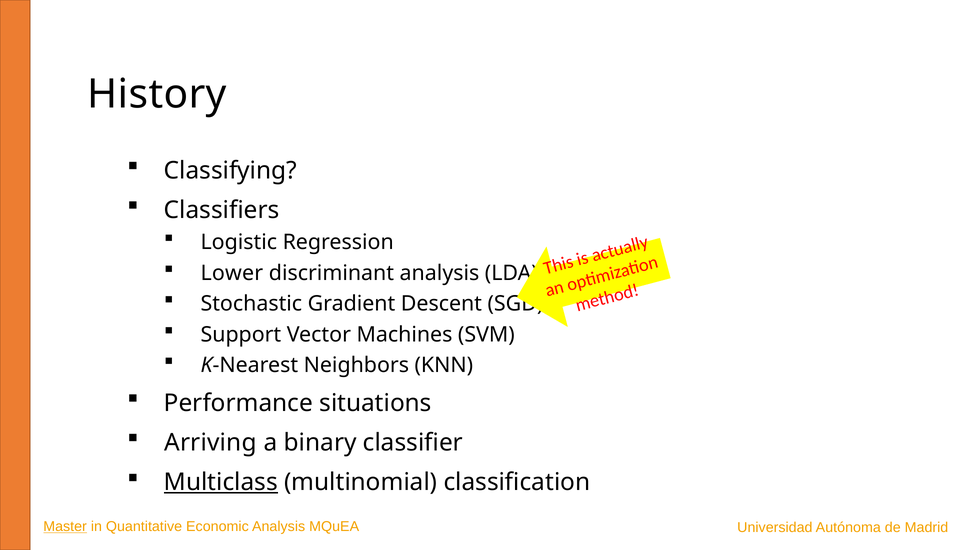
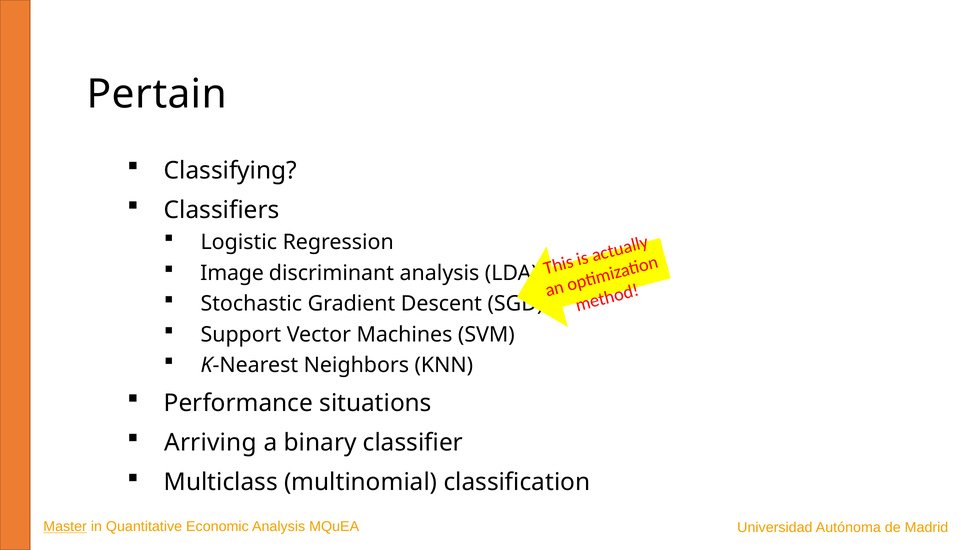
History: History -> Pertain (157, 94)
Lower: Lower -> Image (232, 273)
Multiclass underline: present -> none (221, 482)
